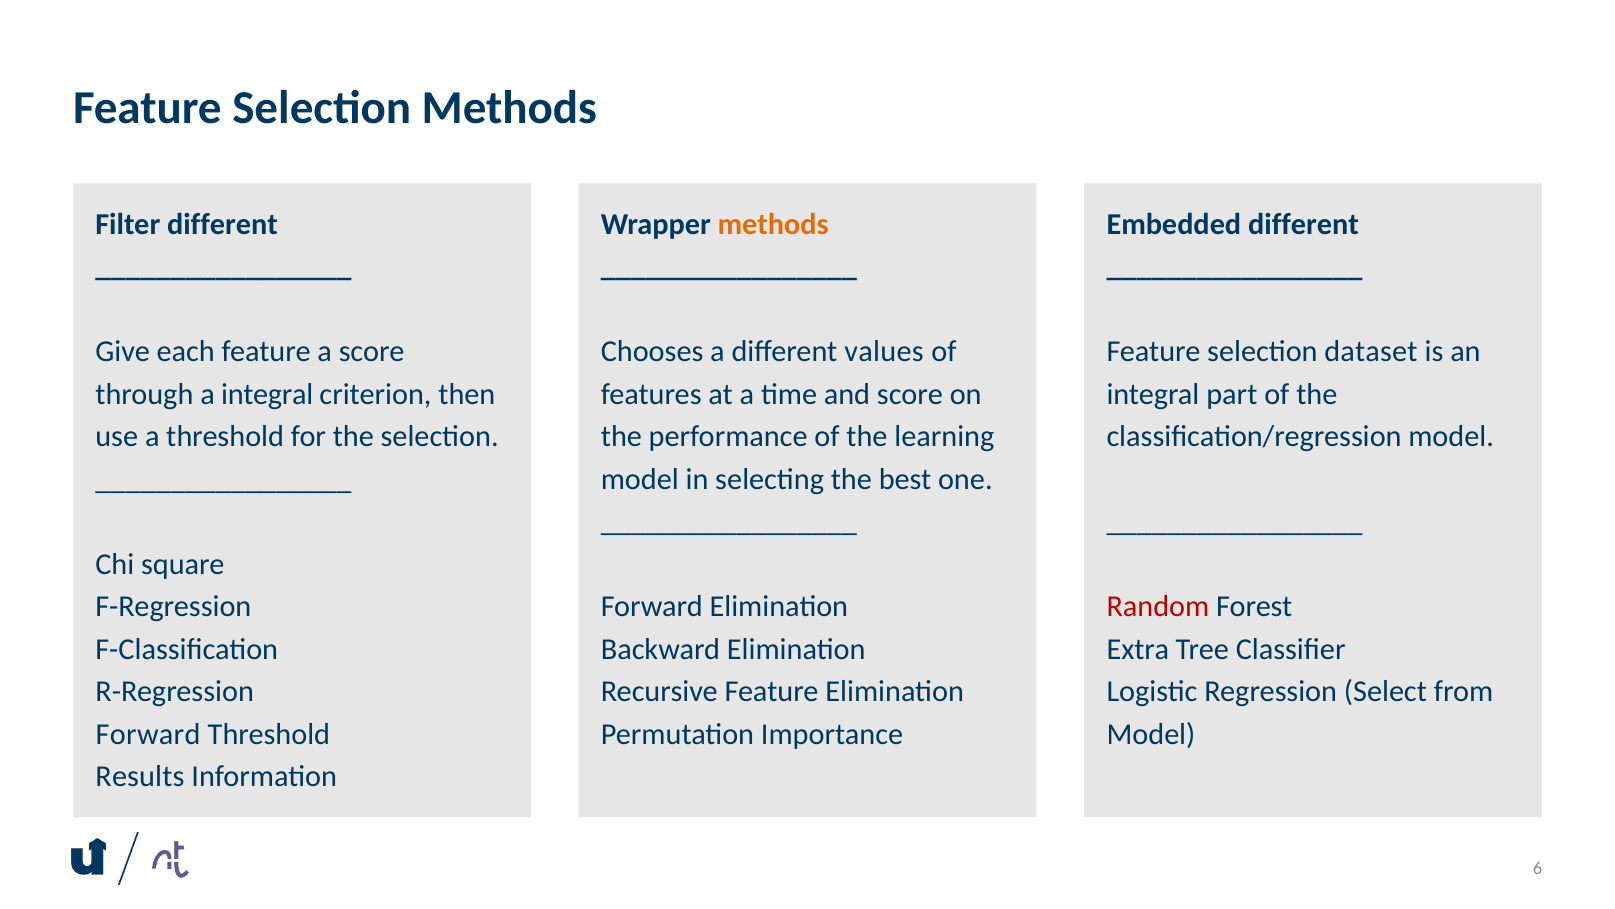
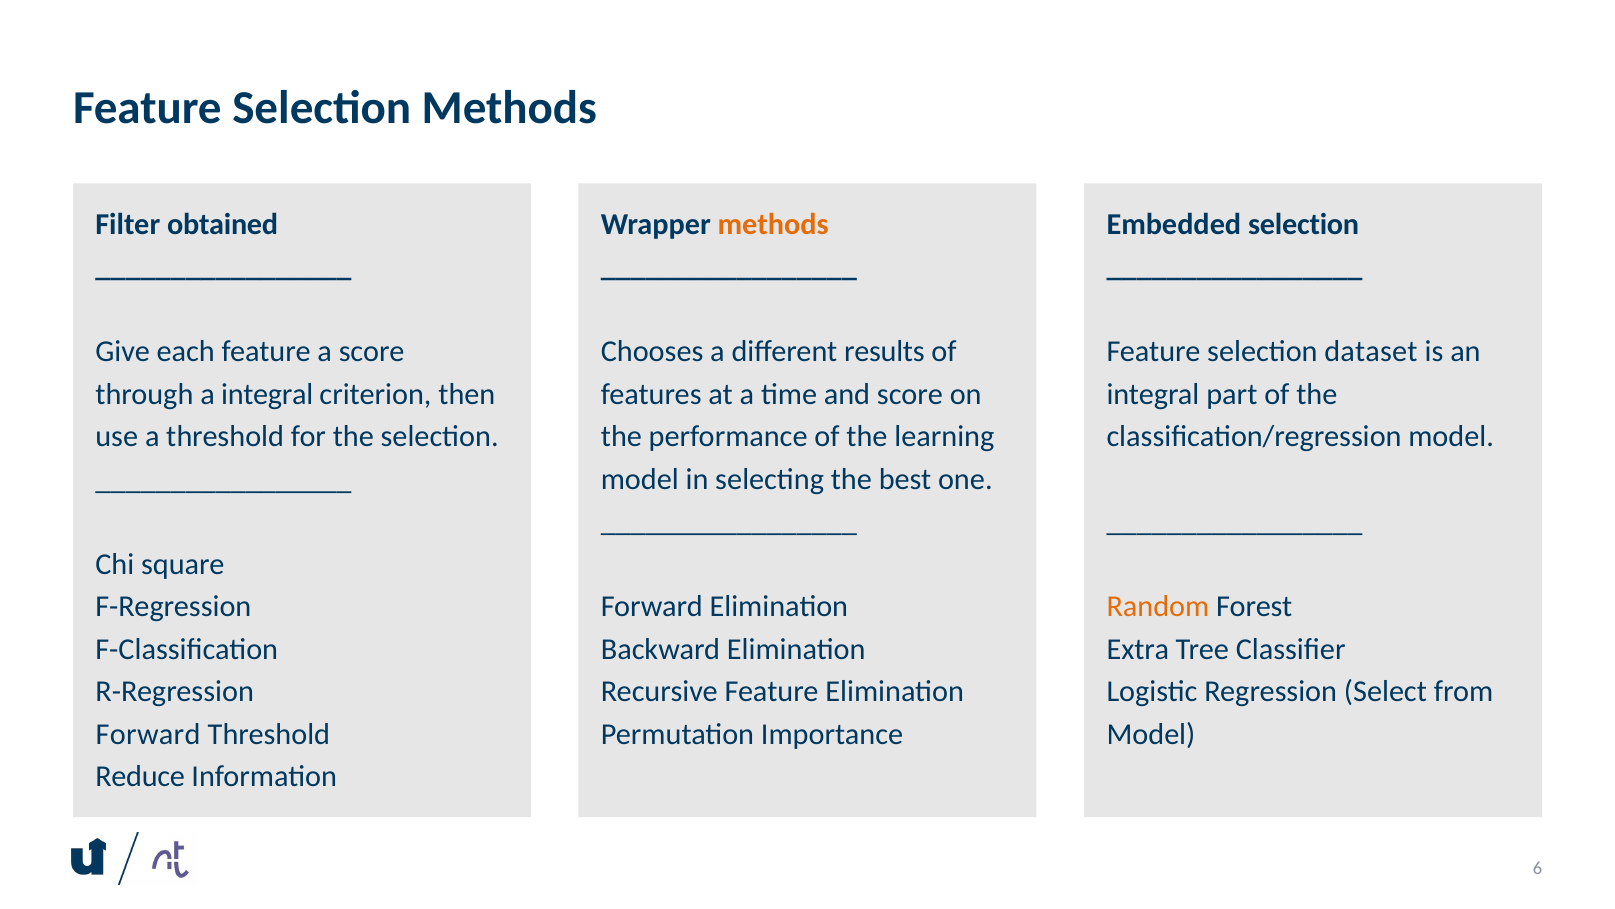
Filter different: different -> obtained (223, 224)
Embedded different: different -> selection (1304, 224)
values: values -> results (884, 351)
Random colour: red -> orange (1158, 606)
Results: Results -> Reduce (140, 776)
